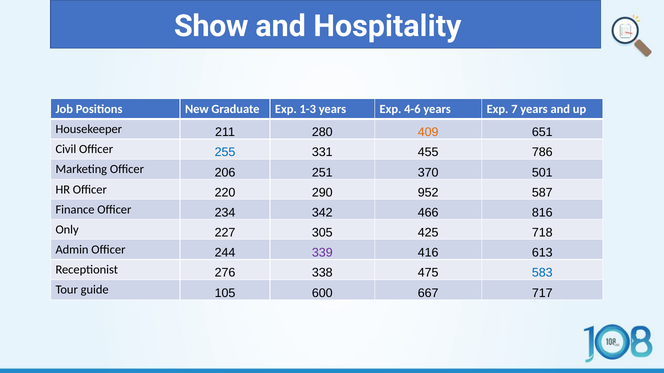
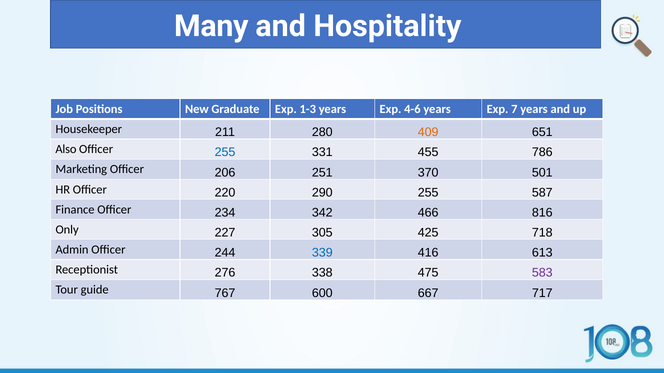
Show: Show -> Many (211, 26)
Civil: Civil -> Also (66, 149)
290 952: 952 -> 255 (428, 193)
339 colour: purple -> blue (322, 253)
583 colour: blue -> purple (542, 273)
105: 105 -> 767 (225, 293)
